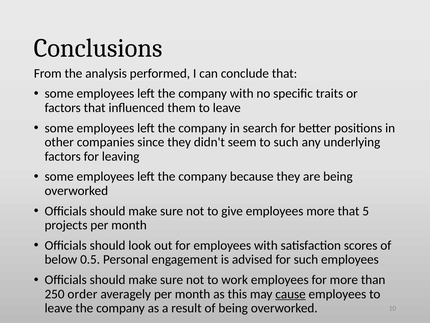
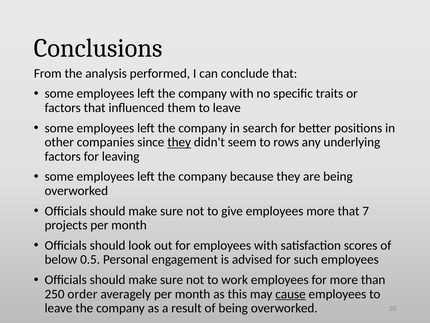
they underline: none -> present (179, 142)
to such: such -> rows (286, 142)
5: 5 -> 7 (366, 211)
